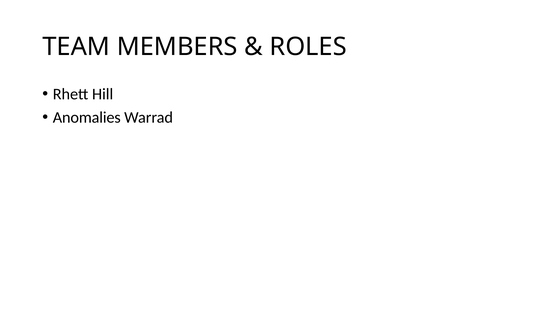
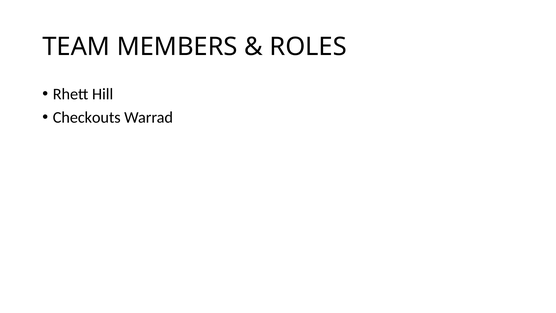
Anomalies: Anomalies -> Checkouts (87, 117)
